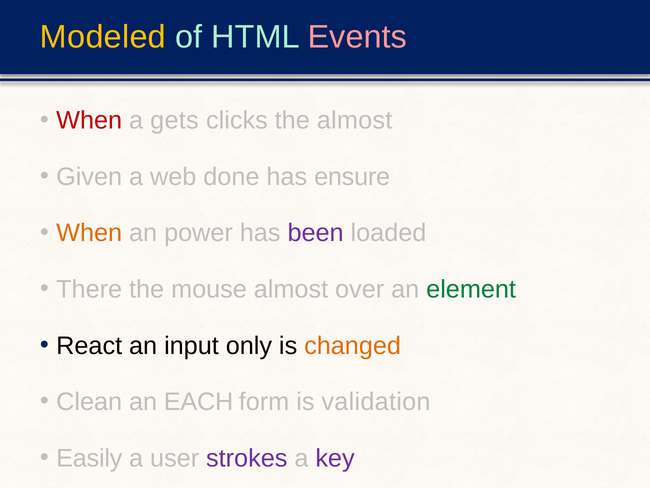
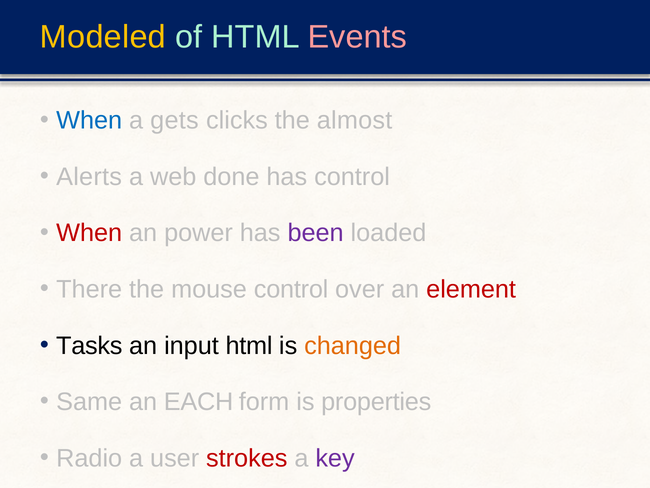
When colour: red -> blue (89, 120)
Given: Given -> Alerts (89, 177)
has ensure: ensure -> control (352, 177)
When colour: orange -> red (89, 233)
mouse almost: almost -> control (291, 289)
element colour: green -> red (471, 289)
React: React -> Tasks (89, 345)
input only: only -> html (249, 345)
Clean: Clean -> Same (89, 402)
validation: validation -> properties (376, 402)
Easily: Easily -> Radio (89, 458)
strokes colour: purple -> red (247, 458)
